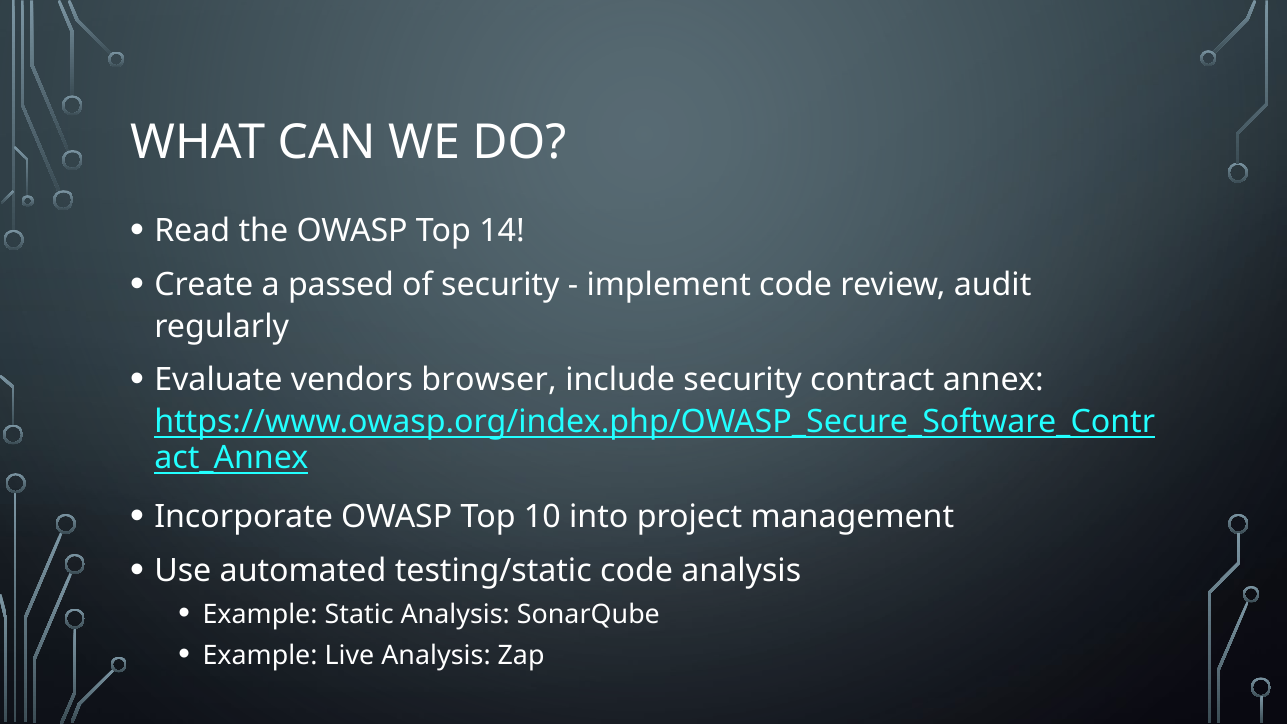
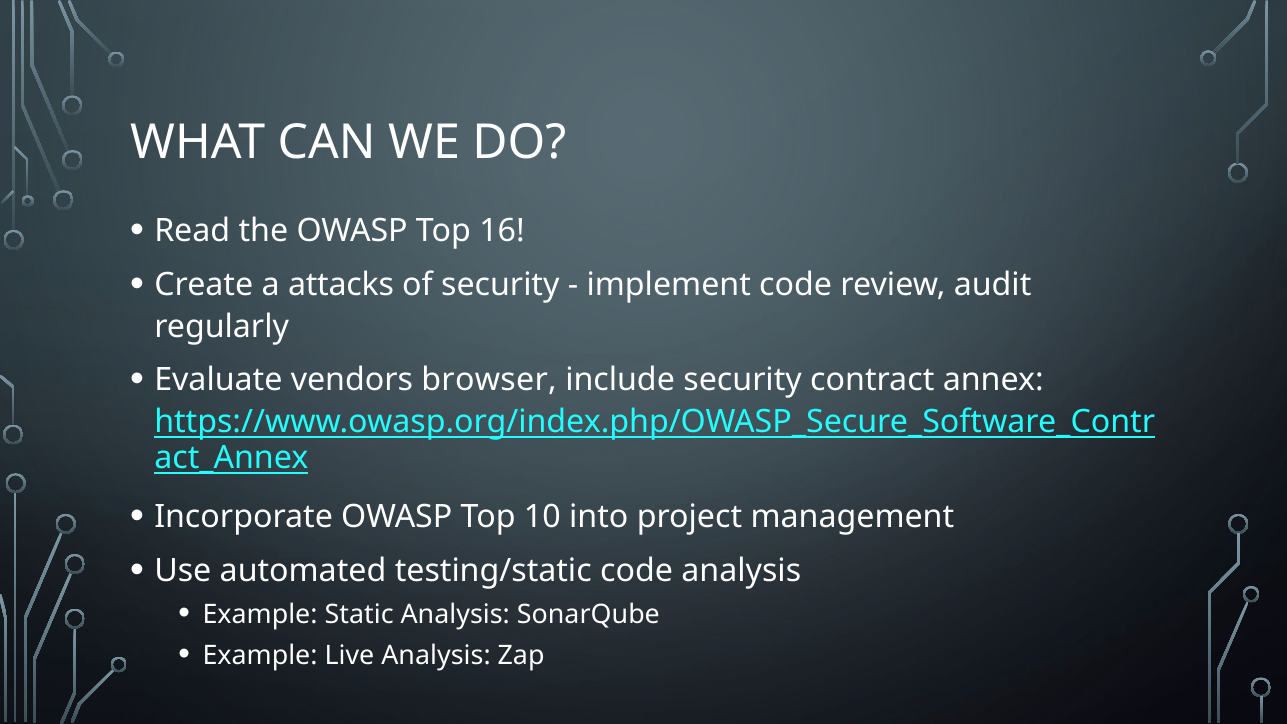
14: 14 -> 16 (502, 231)
passed: passed -> attacks (341, 285)
